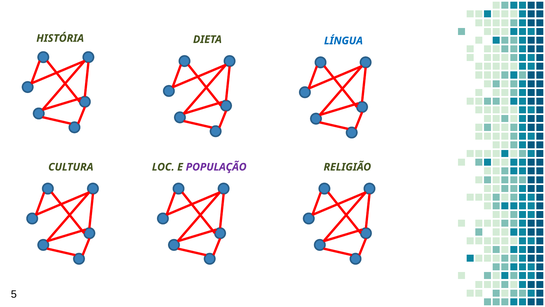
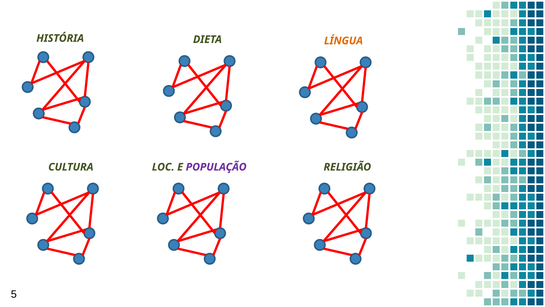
LÍNGUA colour: blue -> orange (343, 41)
